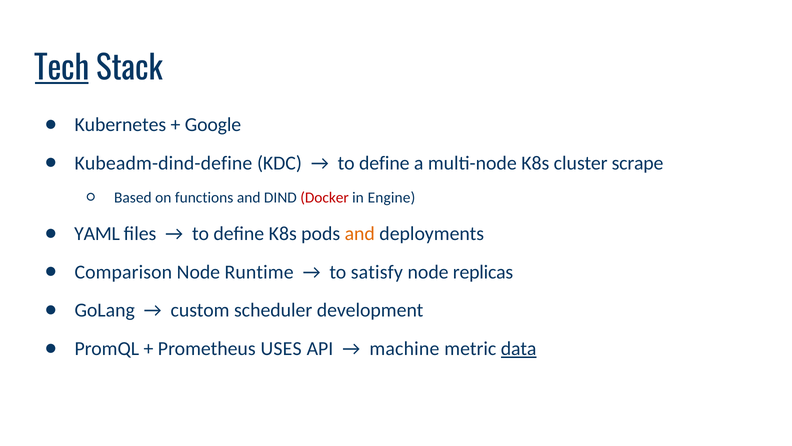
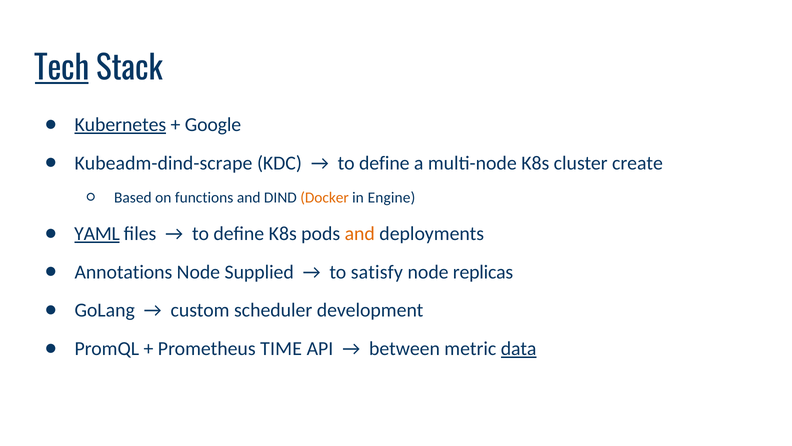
Kubernetes underline: none -> present (120, 125)
Kubeadm-dind-define: Kubeadm-dind-define -> Kubeadm-dind-scrape (163, 163)
scrape: scrape -> create (637, 163)
Docker colour: red -> orange (325, 197)
YAML underline: none -> present (97, 233)
Comparison: Comparison -> Annotations (123, 272)
Runtime: Runtime -> Supplied (259, 272)
USES: USES -> TIME (281, 348)
machine: machine -> between (405, 348)
